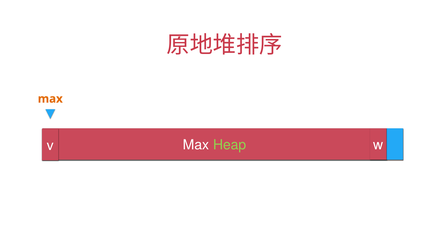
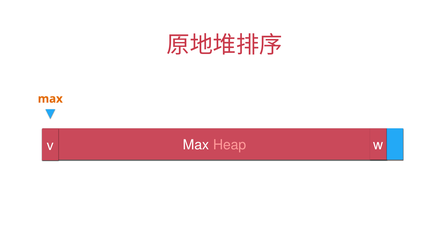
Heap colour: light green -> pink (230, 145)
